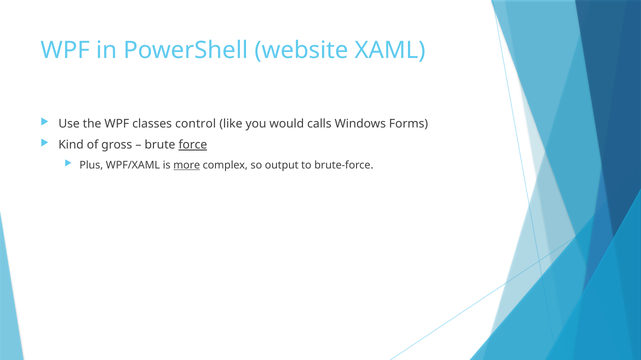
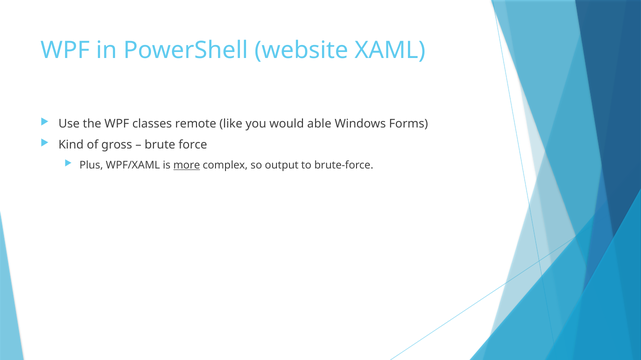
control: control -> remote (196, 124)
calls: calls -> able (319, 124)
force underline: present -> none (193, 145)
